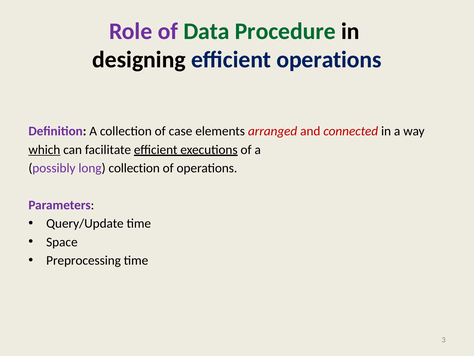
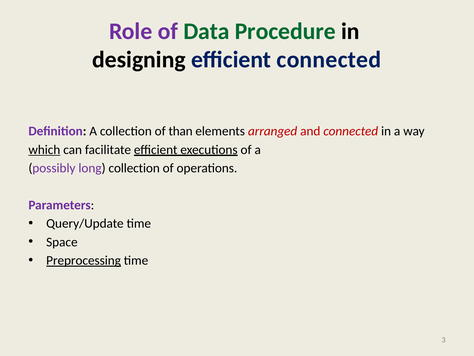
efficient operations: operations -> connected (329, 60)
case: case -> than (181, 131)
Preprocessing underline: none -> present (84, 260)
